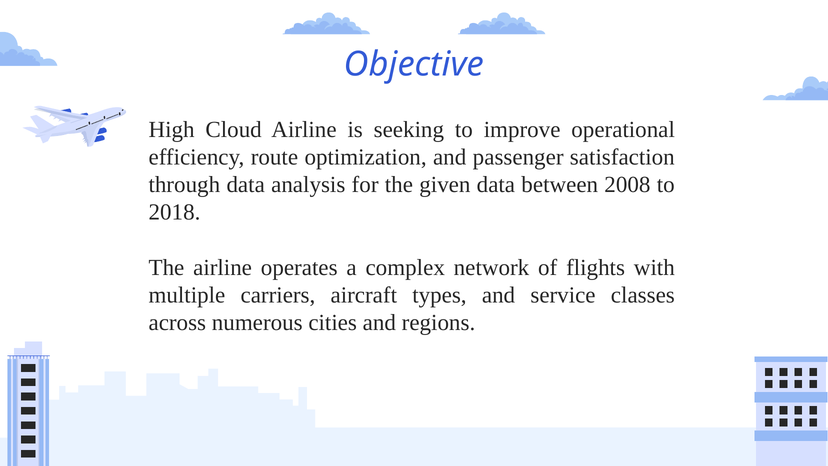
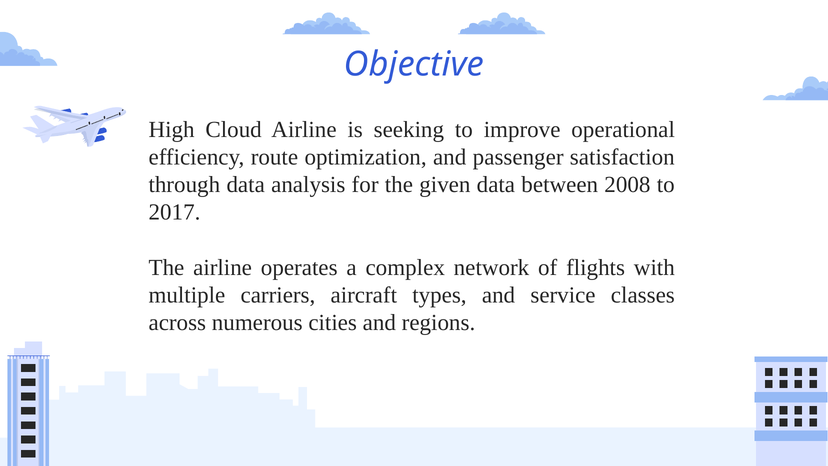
2018: 2018 -> 2017 (174, 212)
